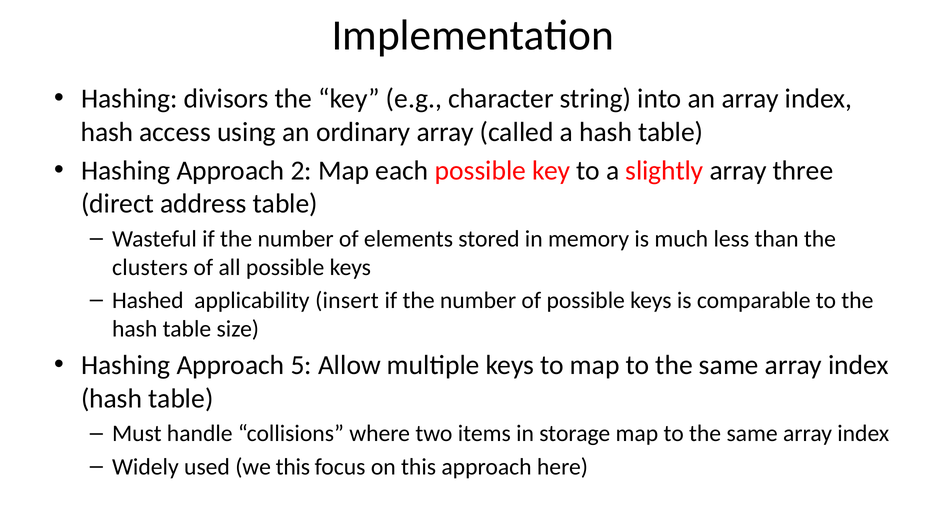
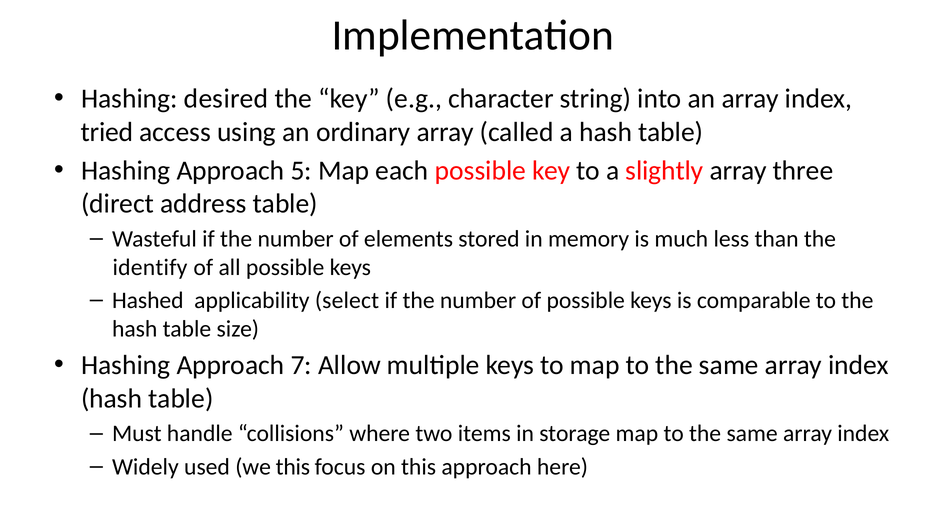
divisors: divisors -> desired (226, 99)
hash: hash -> tried (107, 132)
2: 2 -> 5 (301, 171)
clusters: clusters -> identify (150, 267)
insert: insert -> select (347, 301)
5: 5 -> 7 (301, 365)
